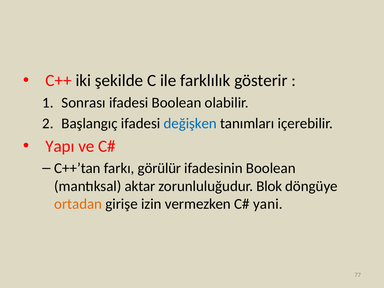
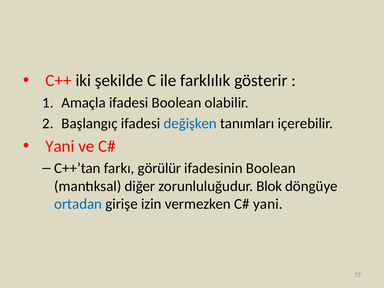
Sonrası: Sonrası -> Amaçla (84, 103)
Yapı: Yapı -> Yani (60, 146)
aktar: aktar -> diğer (140, 186)
ortadan colour: orange -> blue (78, 204)
